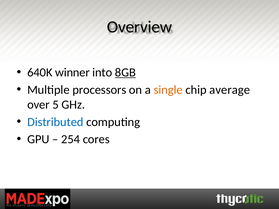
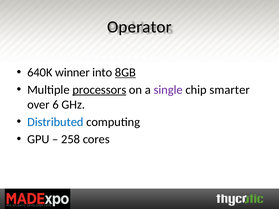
Overview: Overview -> Operator (139, 27)
processors underline: none -> present (99, 90)
single colour: orange -> purple (168, 90)
average: average -> smarter (230, 90)
5: 5 -> 6 (56, 105)
254: 254 -> 258 (71, 139)
